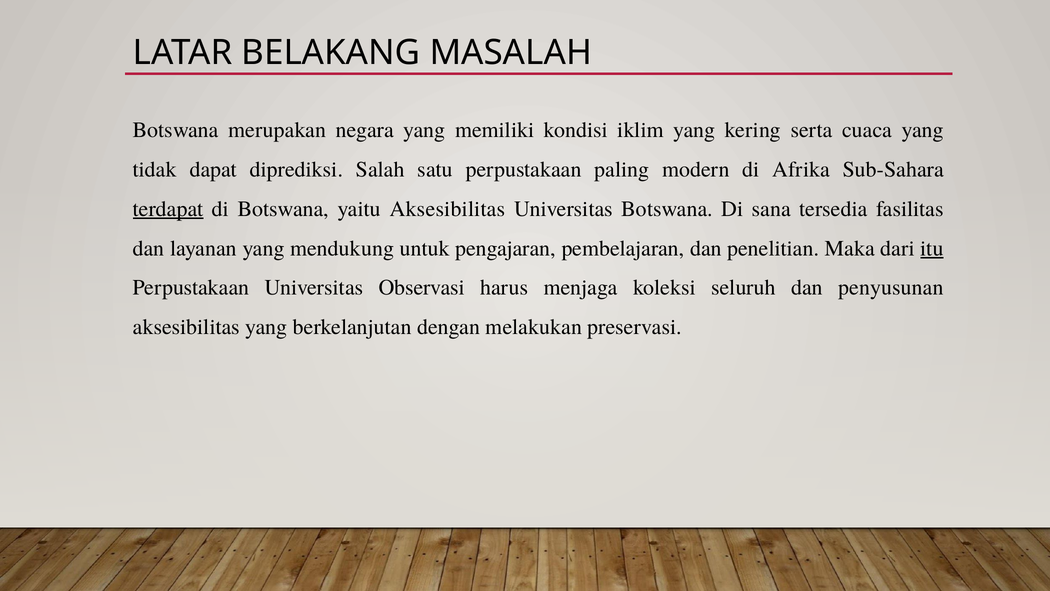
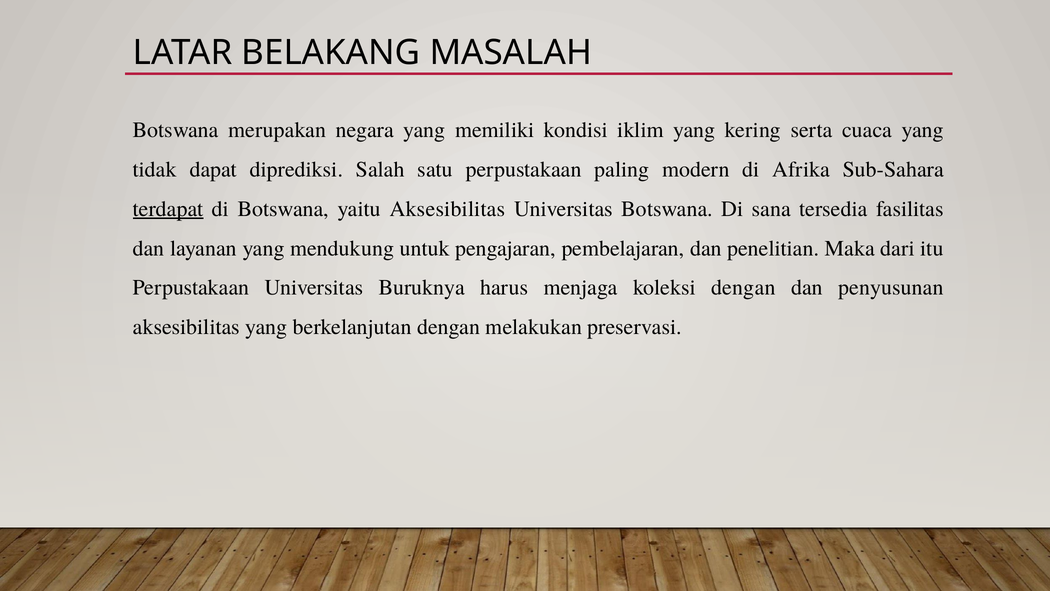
itu underline: present -> none (932, 248)
Observasi: Observasi -> Buruknya (422, 287)
koleksi seluruh: seluruh -> dengan (743, 287)
